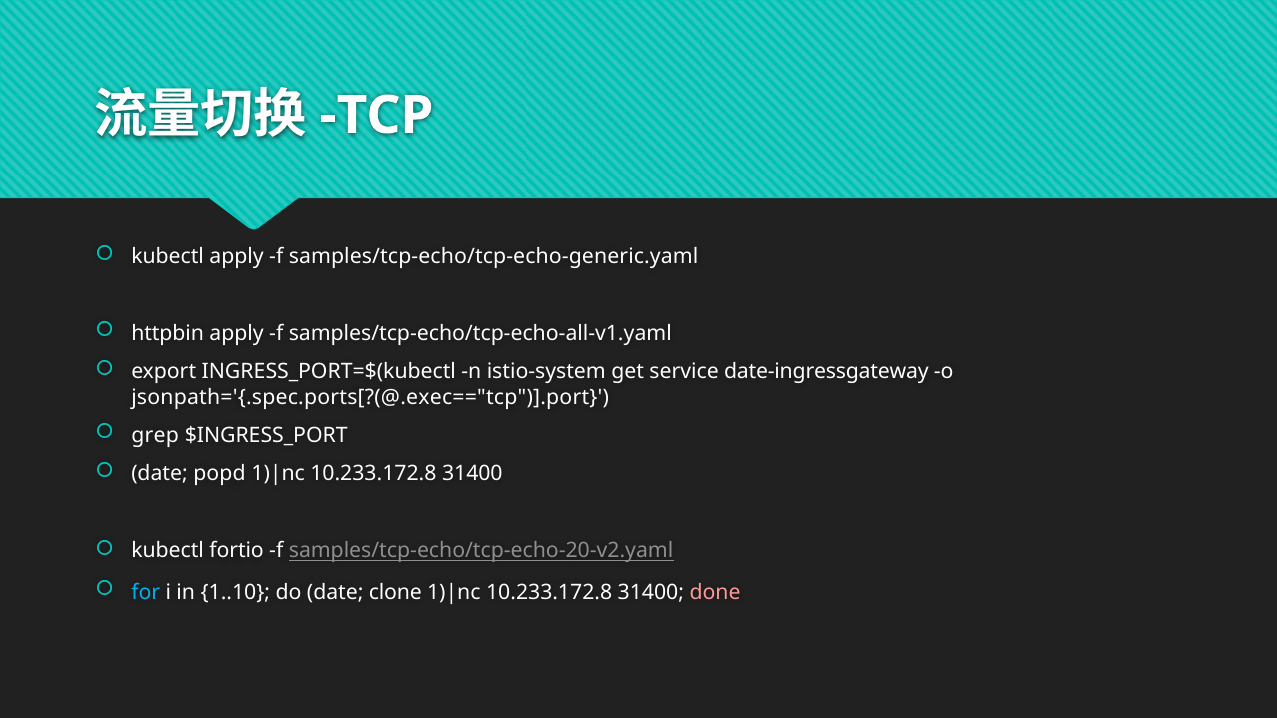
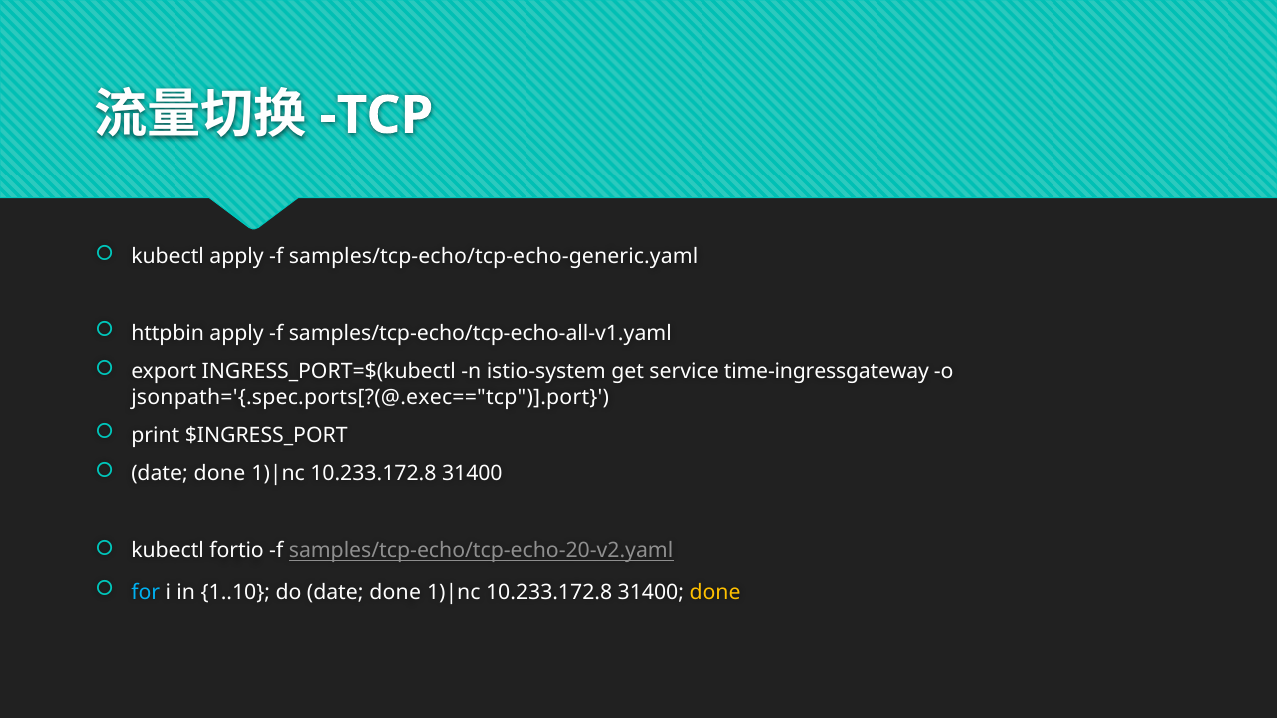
date-ingressgateway: date-ingressgateway -> time-ingressgateway (826, 372)
grep: grep -> print (155, 436)
popd: popd -> done (219, 474)
do date clone: clone -> done (395, 592)
done colour: pink -> yellow (715, 592)
